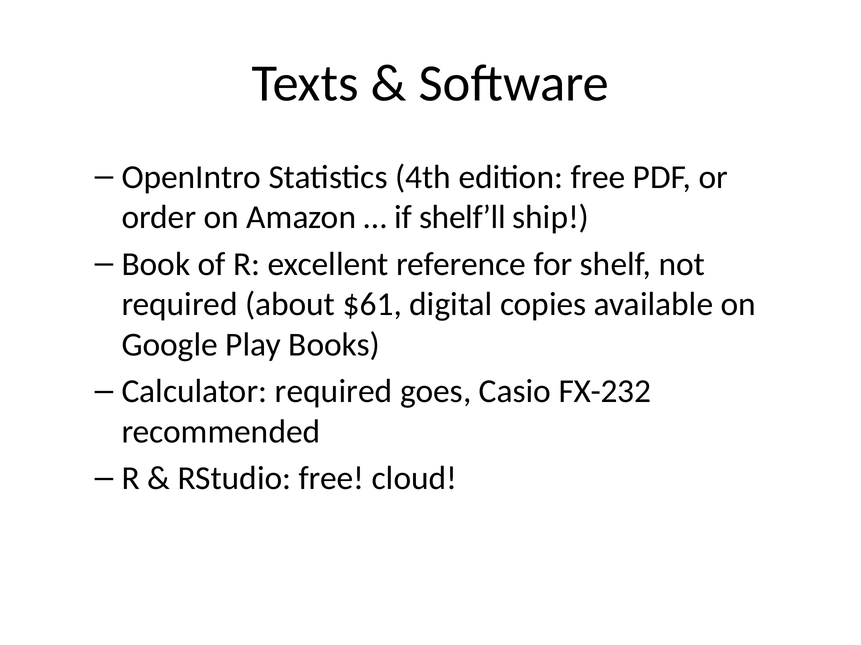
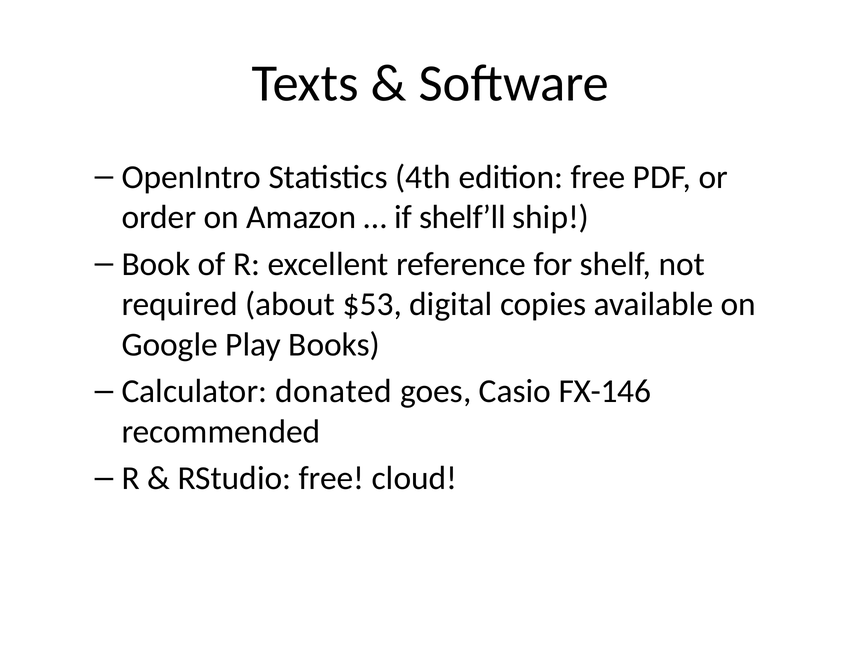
$61: $61 -> $53 (372, 305)
Calculator required: required -> donated (334, 392)
FX-232: FX-232 -> FX-146 (605, 392)
